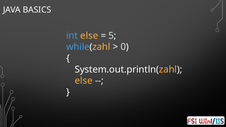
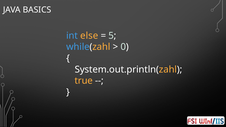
else: else -> true (84, 81)
